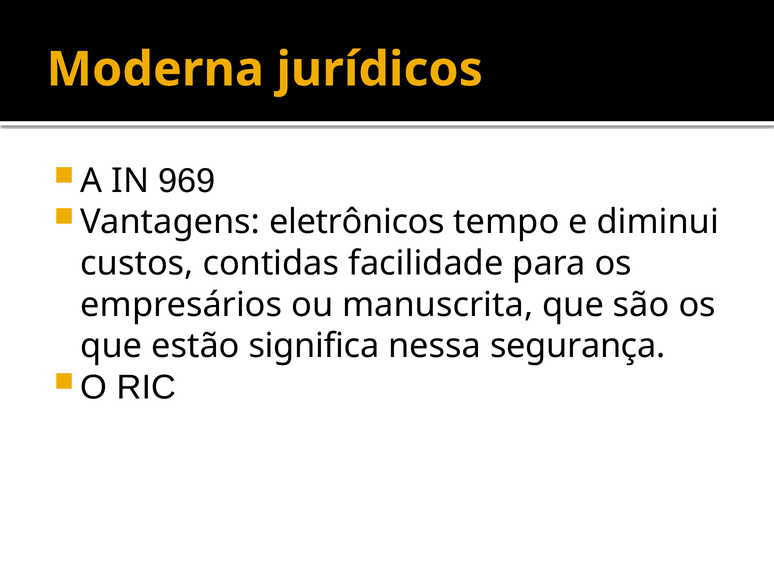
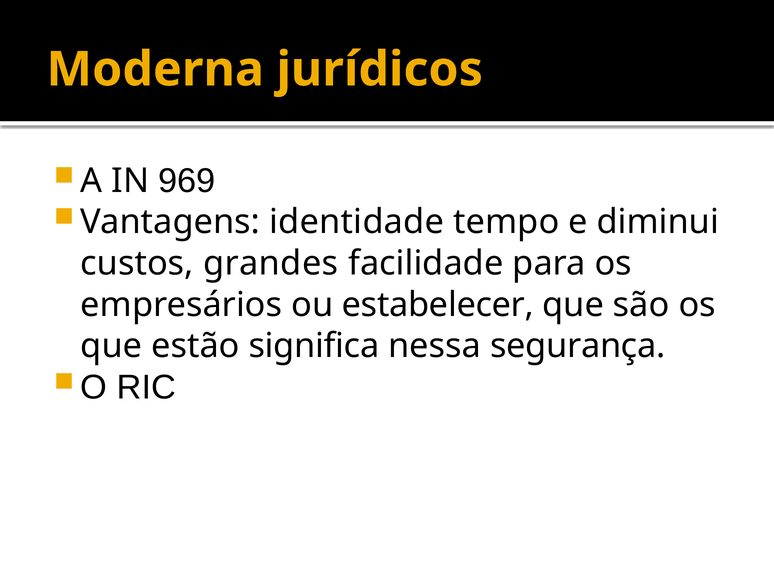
eletrônicos: eletrônicos -> identidade (357, 222)
contidas: contidas -> grandes (271, 264)
manuscrita: manuscrita -> estabelecer (438, 305)
